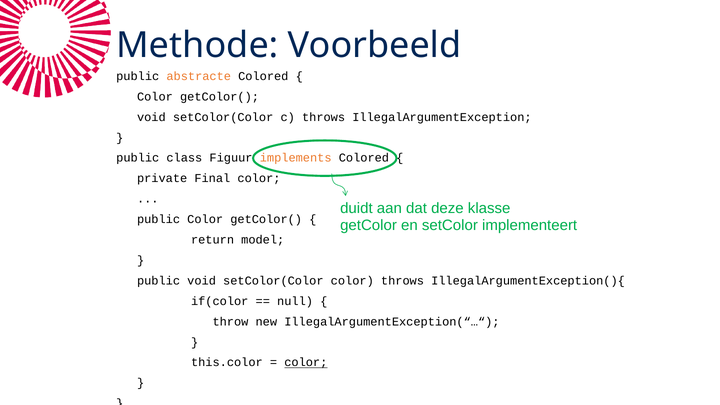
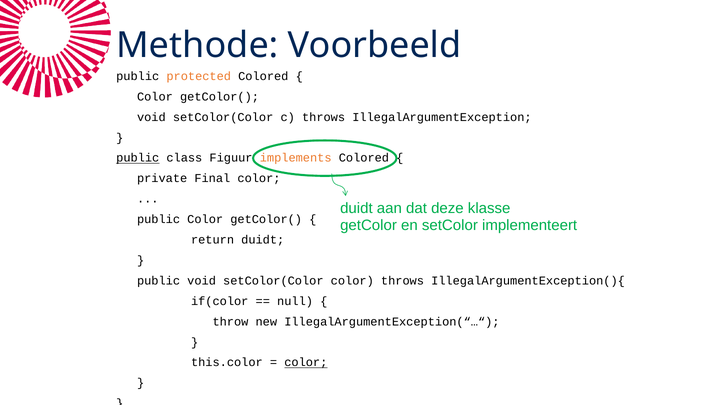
abstracte: abstracte -> protected (199, 76)
public underline: none -> present (138, 158)
return model: model -> duidt (263, 240)
